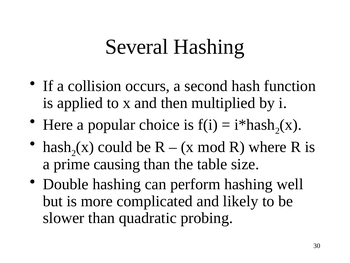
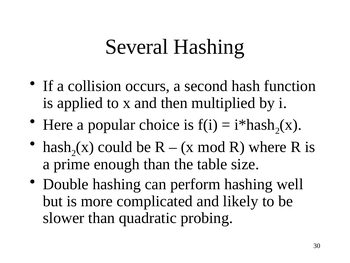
causing: causing -> enough (117, 164)
